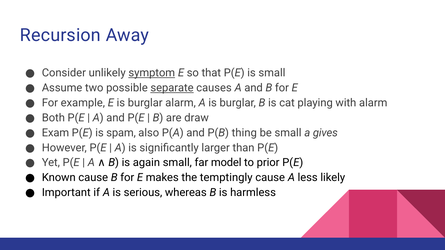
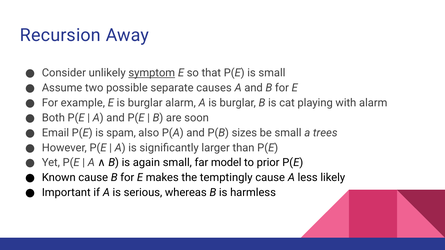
separate underline: present -> none (172, 88)
draw: draw -> soon (197, 118)
Exam: Exam -> Email (55, 133)
thing: thing -> sizes (244, 133)
gives: gives -> trees (325, 133)
